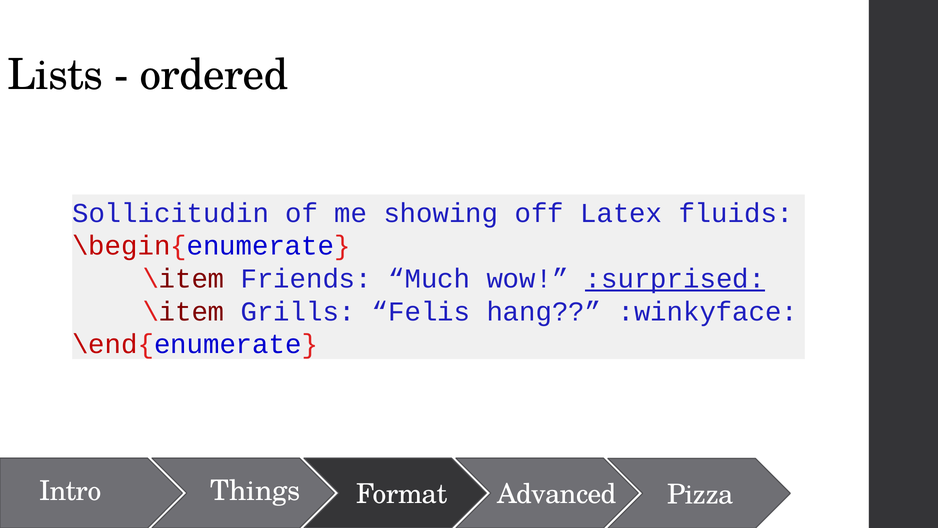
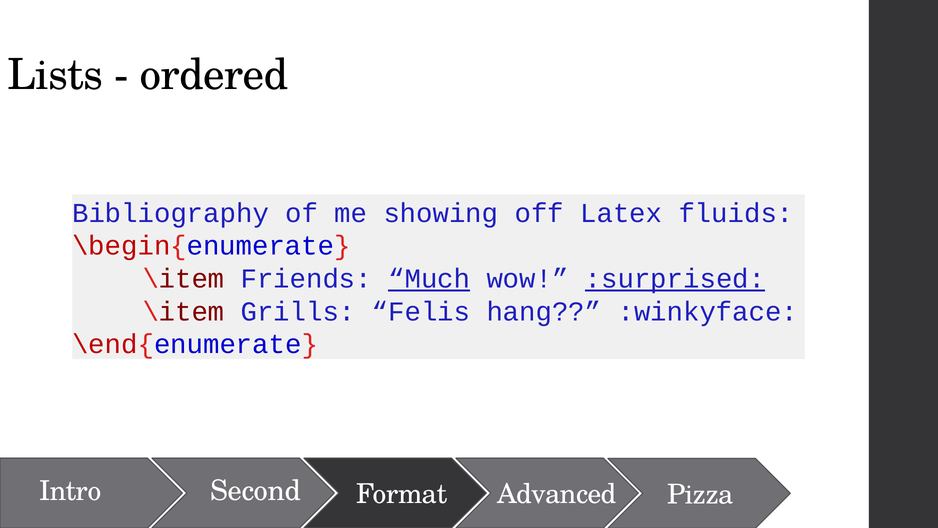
Sollicitudin: Sollicitudin -> Bibliography (171, 213)
Much underline: none -> present (429, 279)
Things: Things -> Second (256, 490)
